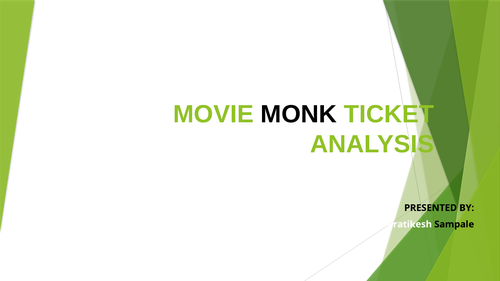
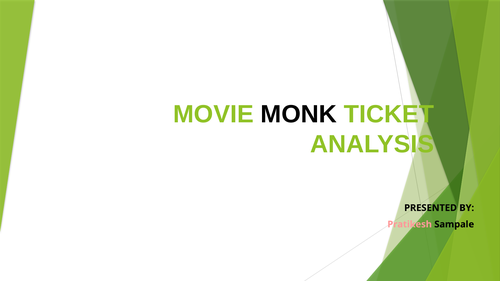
Pratikesh colour: white -> pink (410, 225)
